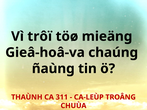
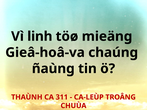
trôï: trôï -> linh (40, 36)
